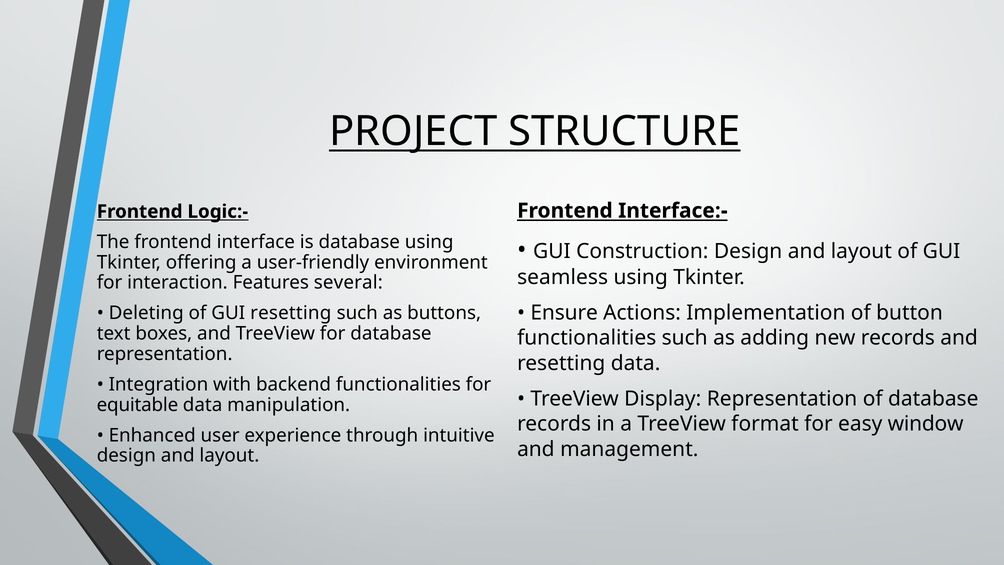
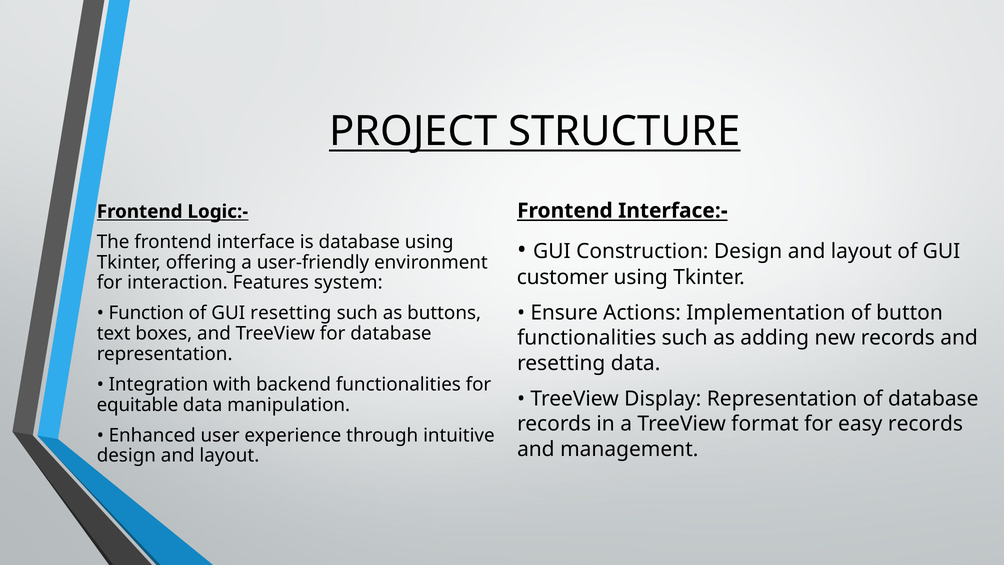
seamless: seamless -> customer (563, 277)
several: several -> system (348, 283)
Deleting: Deleting -> Function (146, 313)
easy window: window -> records (925, 424)
